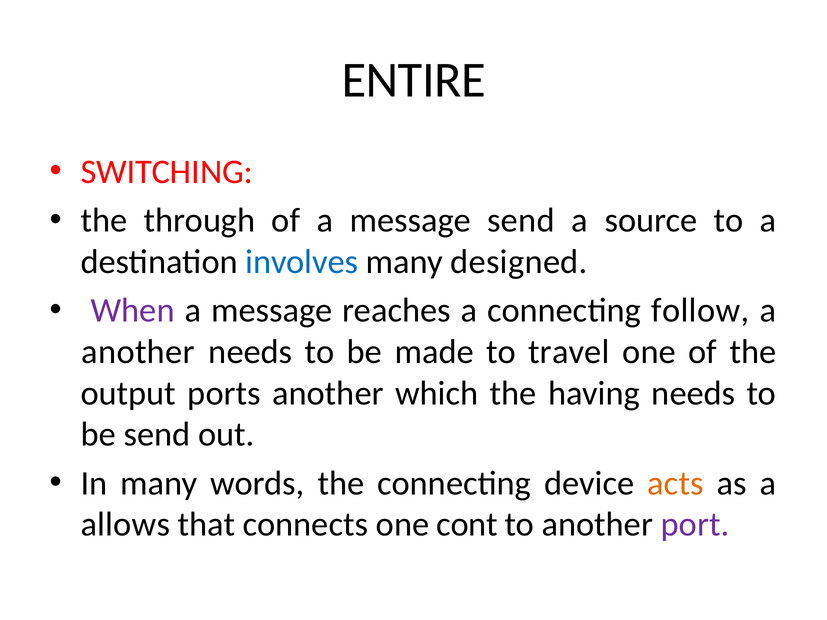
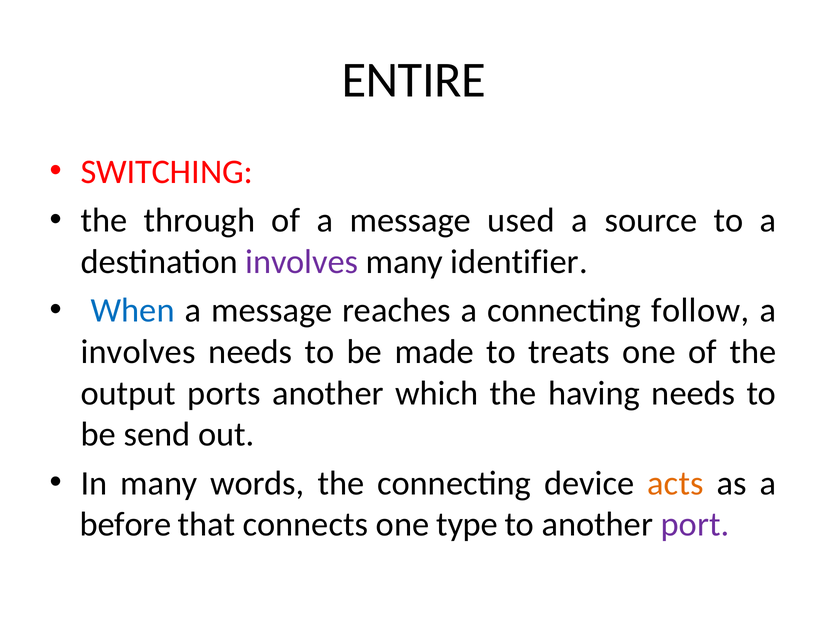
message send: send -> used (521, 221)
involves colour: blue -> purple (302, 262)
designed: designed -> identifier (519, 262)
When colour: purple -> blue (133, 311)
another: another -> involves (138, 352)
travel: travel -> treats (569, 352)
allows: allows -> before (126, 525)
cont: cont -> type (467, 525)
